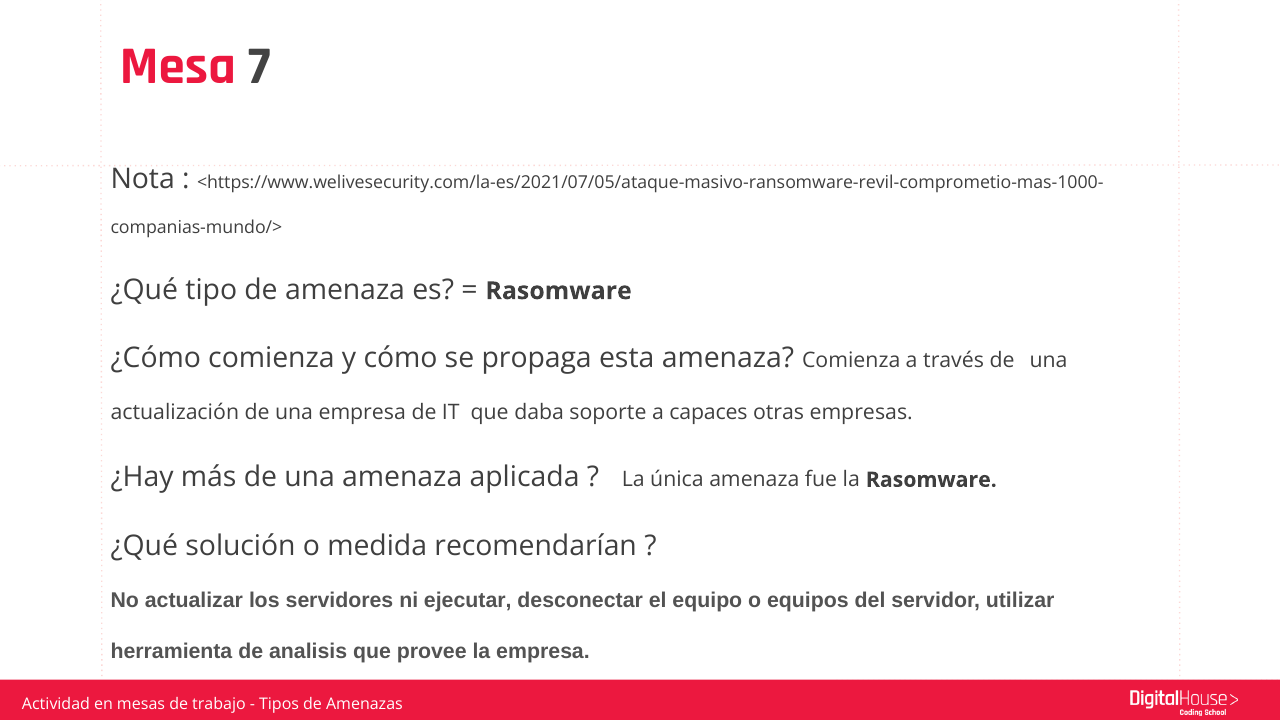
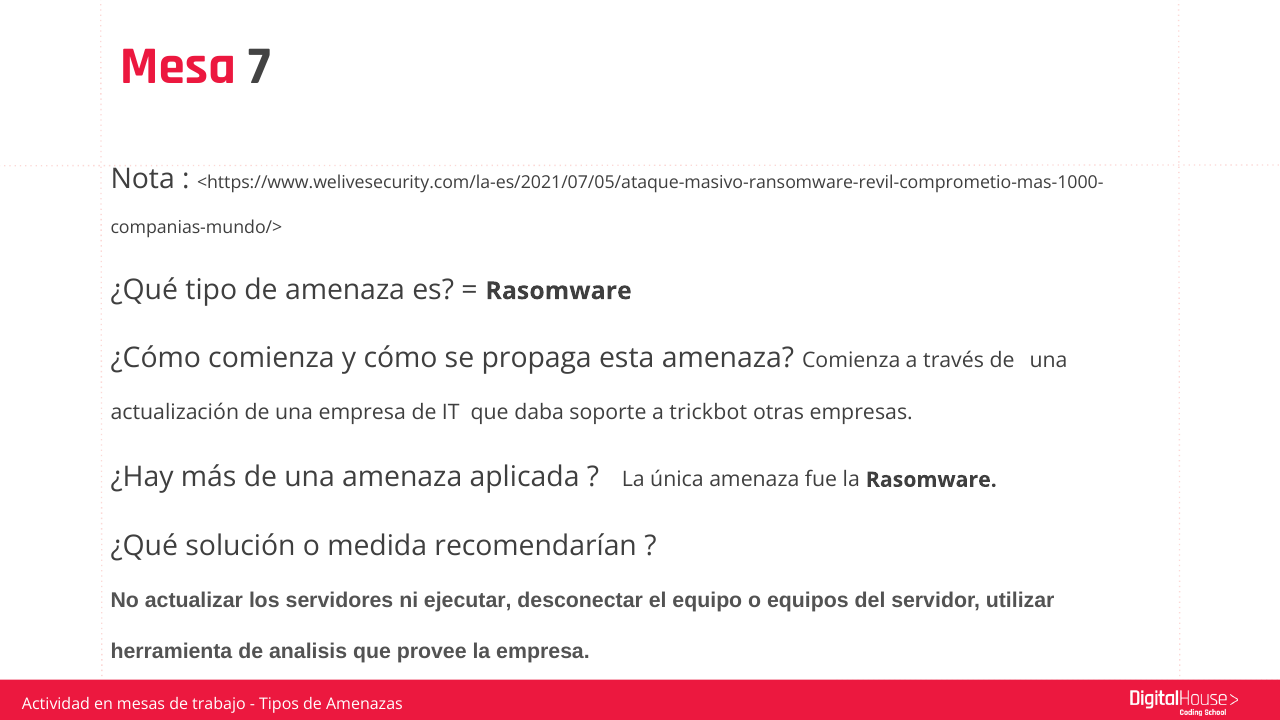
capaces: capaces -> trickbot (708, 413)
